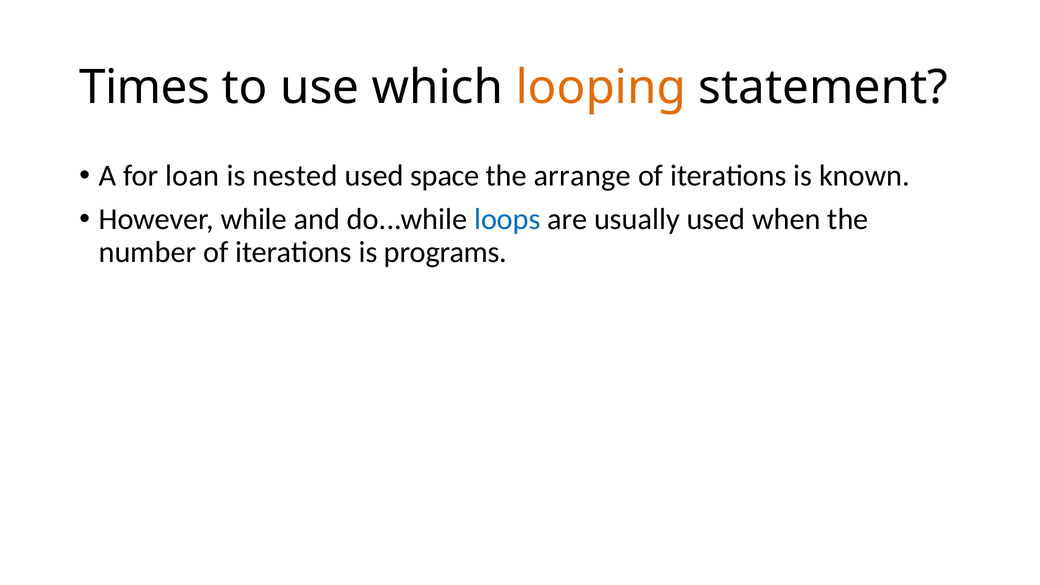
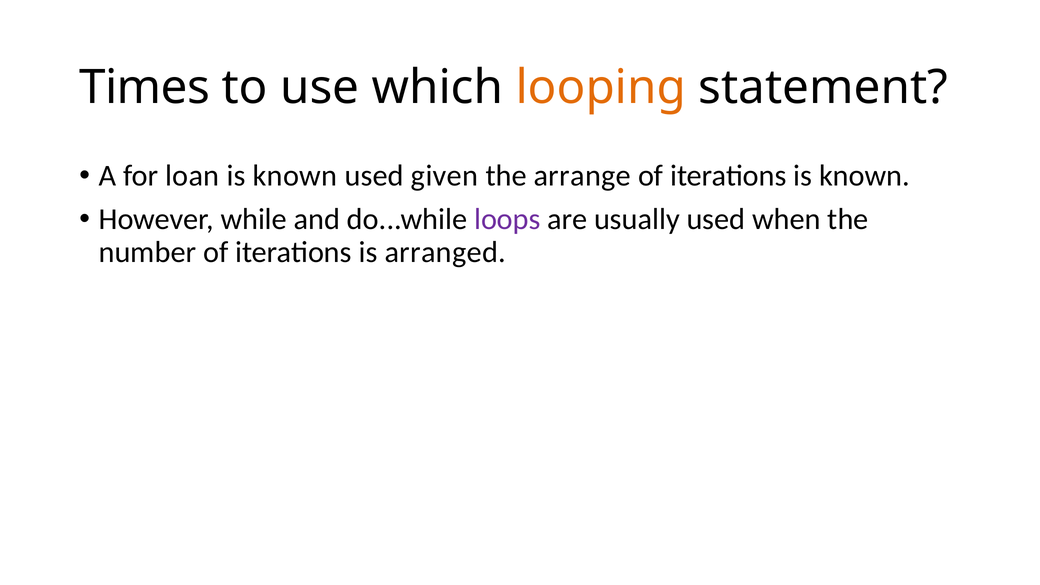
nested: nested -> known (295, 176)
space: space -> given (445, 176)
loops colour: blue -> purple (507, 219)
programs: programs -> arranged (445, 252)
